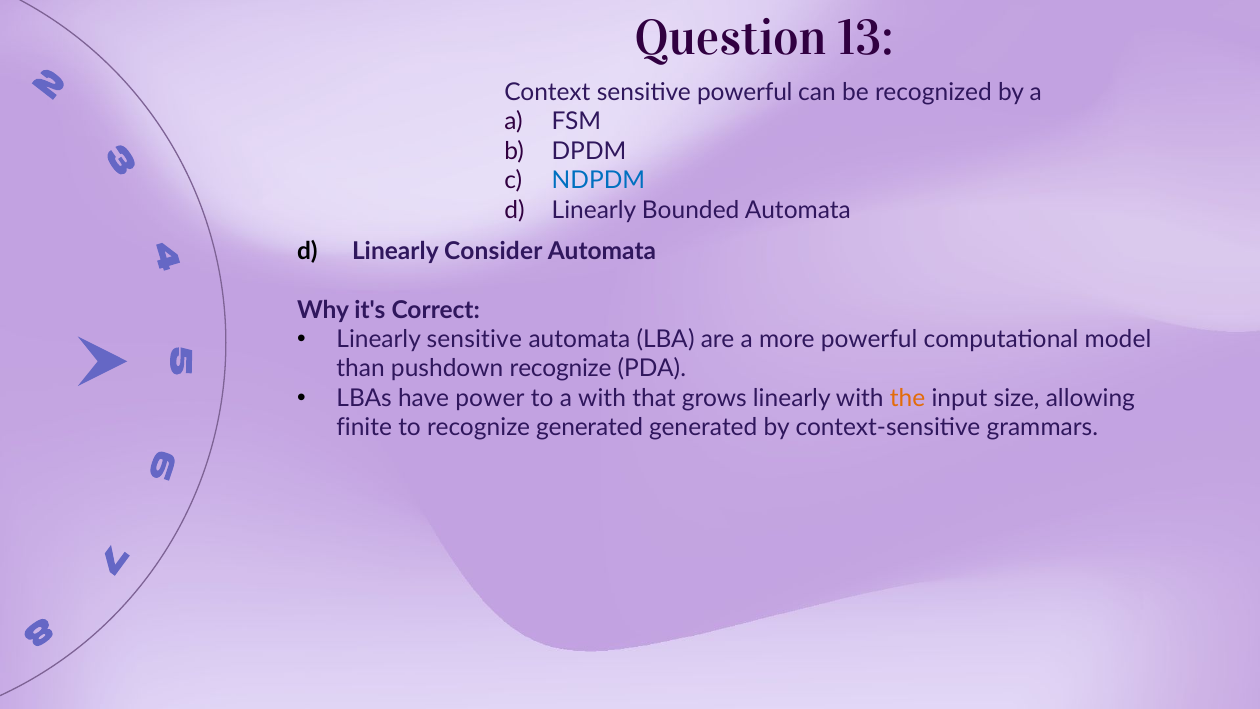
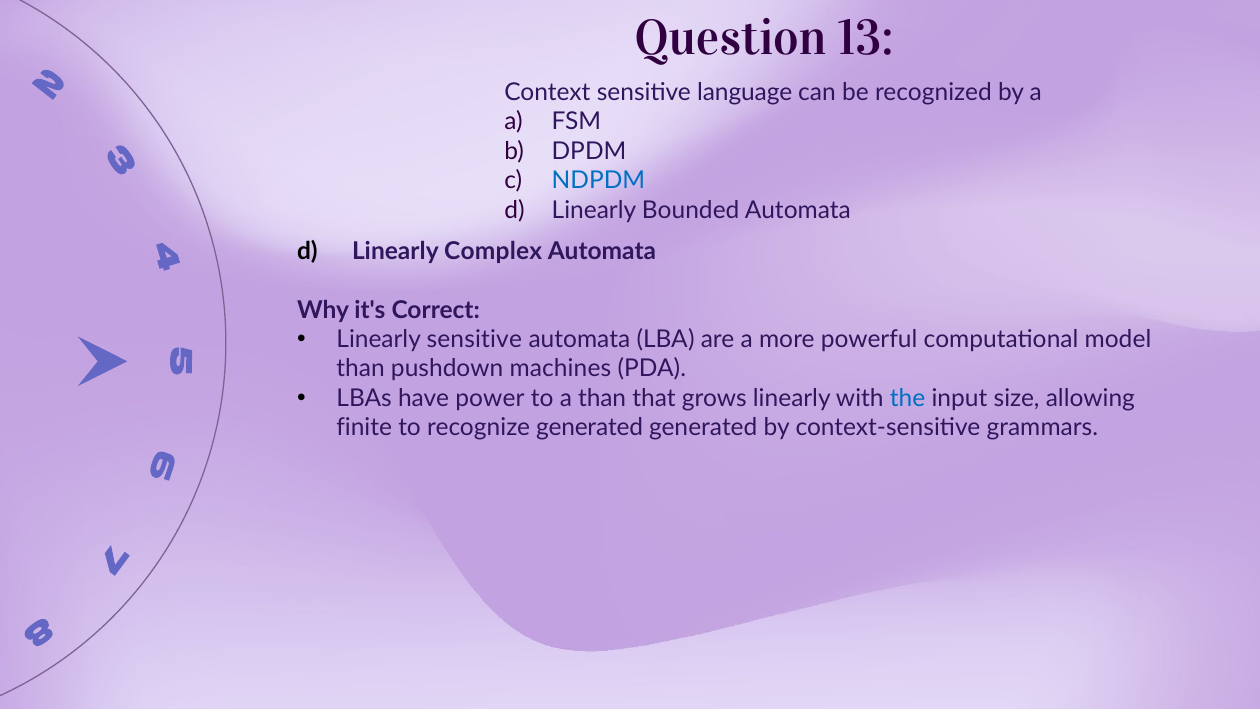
sensitive powerful: powerful -> language (745, 92)
Consider: Consider -> Complex (493, 251)
pushdown recognize: recognize -> machines (560, 369)
a with: with -> than (602, 398)
the colour: orange -> blue (908, 398)
